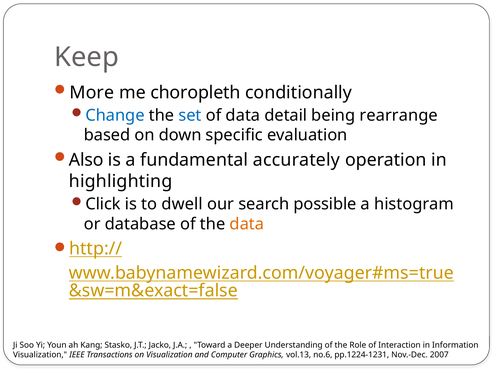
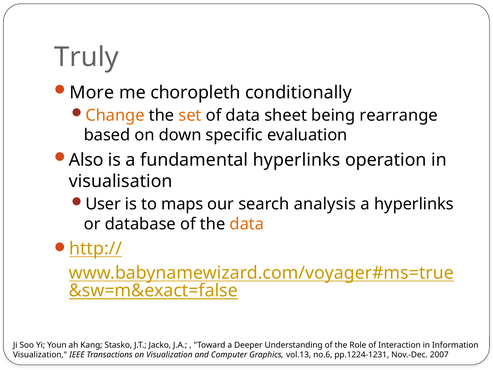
Keep: Keep -> Truly (87, 57)
Change colour: blue -> orange (115, 115)
set colour: blue -> orange (190, 115)
detail: detail -> sheet (286, 115)
fundamental accurately: accurately -> hyperlinks (297, 160)
highlighting: highlighting -> visualisation (121, 181)
Click: Click -> User (103, 204)
dwell: dwell -> maps (182, 204)
possible: possible -> analysis (325, 204)
a histogram: histogram -> hyperlinks (414, 204)
